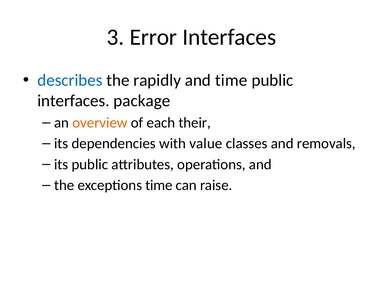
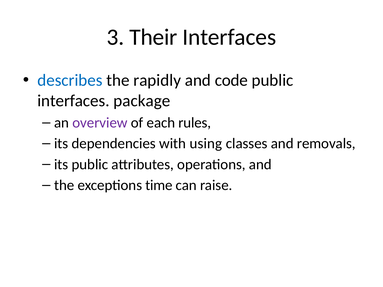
Error: Error -> Their (153, 37)
and time: time -> code (231, 80)
overview colour: orange -> purple (100, 123)
their: their -> rules (195, 123)
value: value -> using (206, 144)
